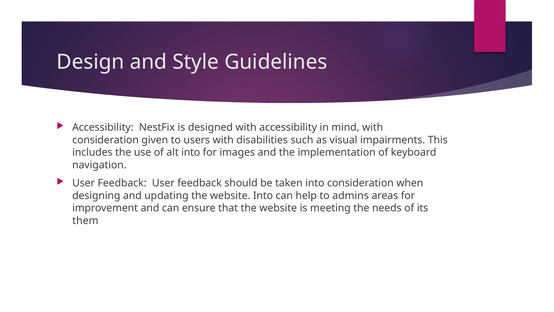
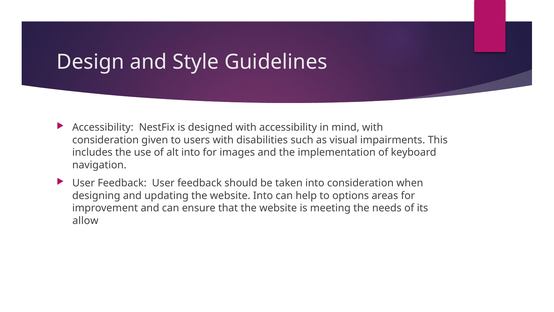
admins: admins -> options (351, 195)
them: them -> allow (85, 220)
